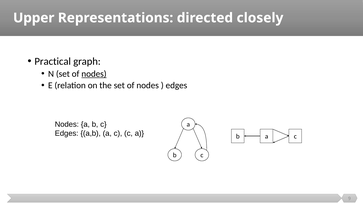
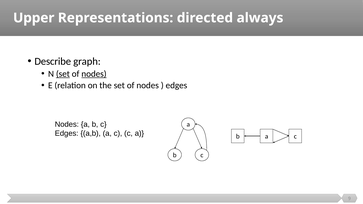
closely: closely -> always (260, 18)
Practical: Practical -> Describe (53, 61)
set underline: none -> present (63, 74)
